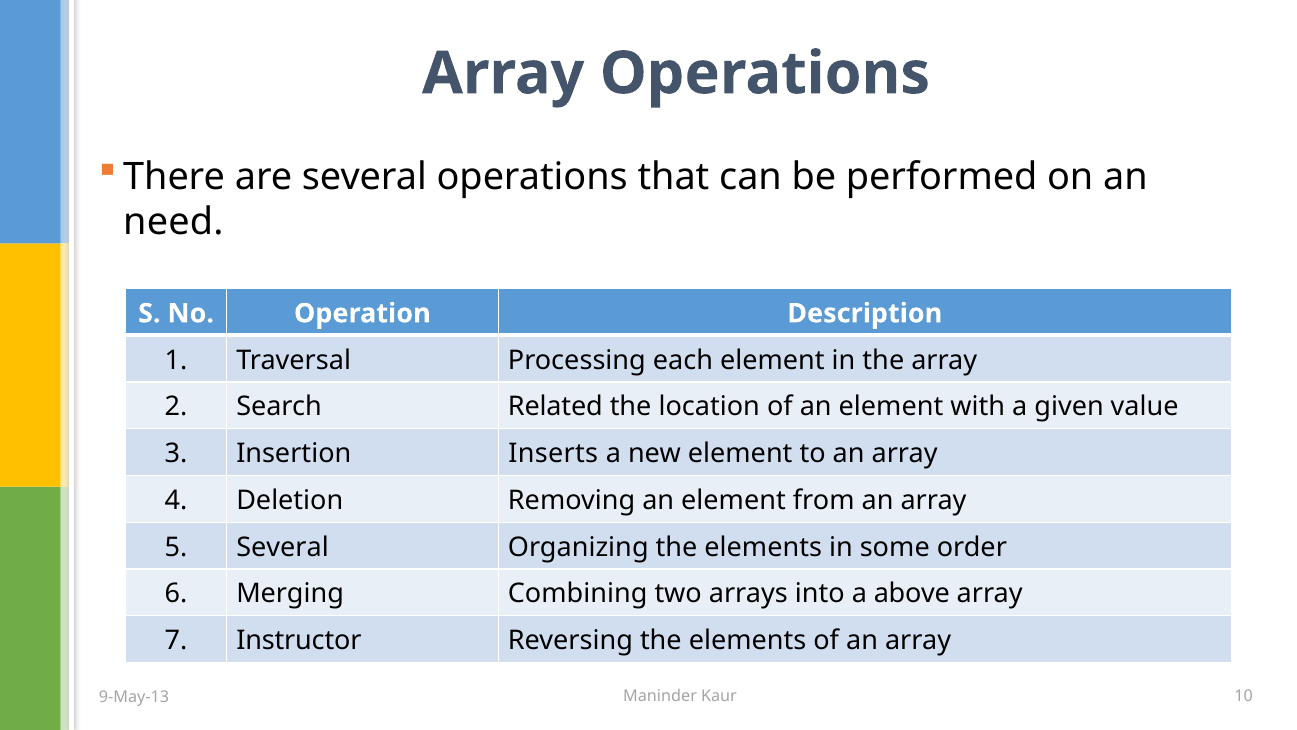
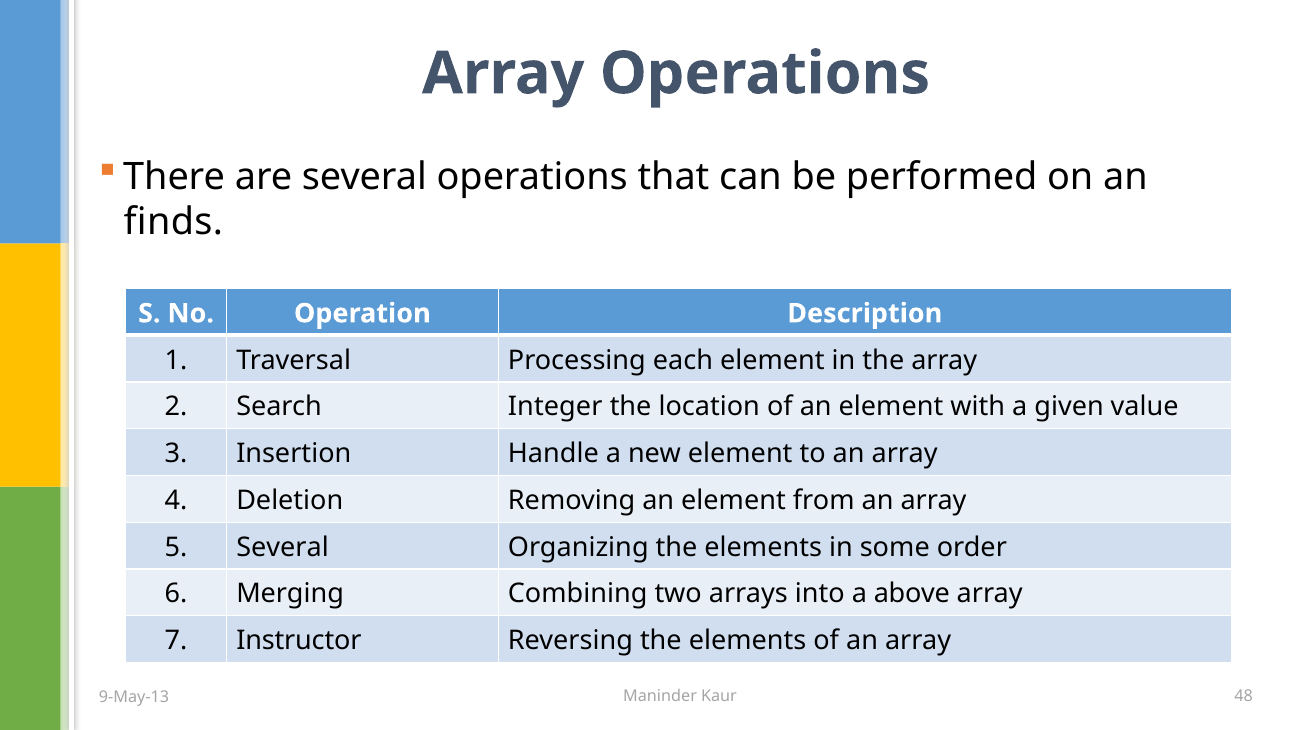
need: need -> finds (173, 222)
Related: Related -> Integer (555, 407)
Inserts: Inserts -> Handle (553, 453)
10: 10 -> 48 (1244, 695)
